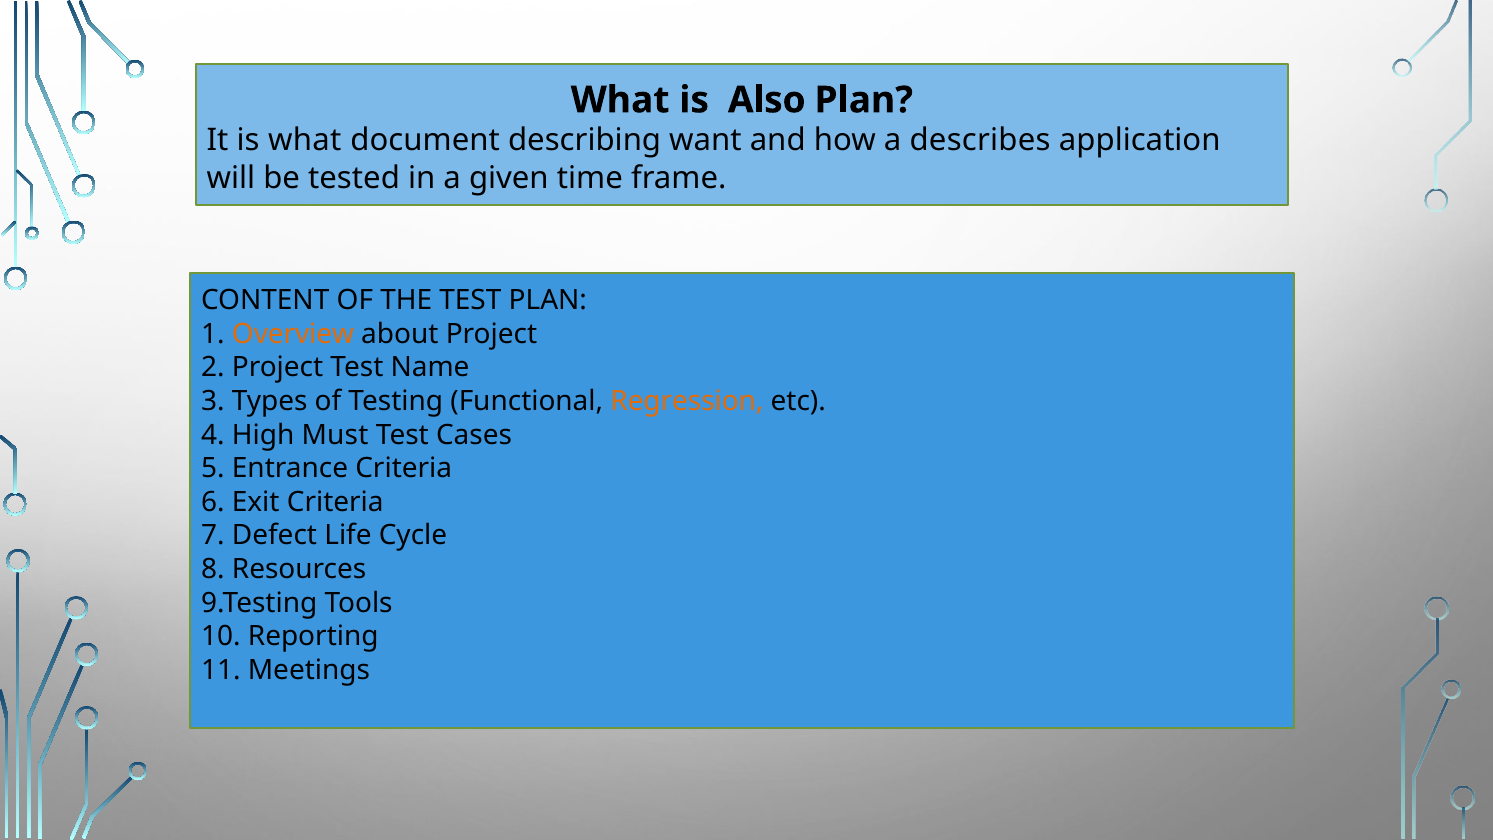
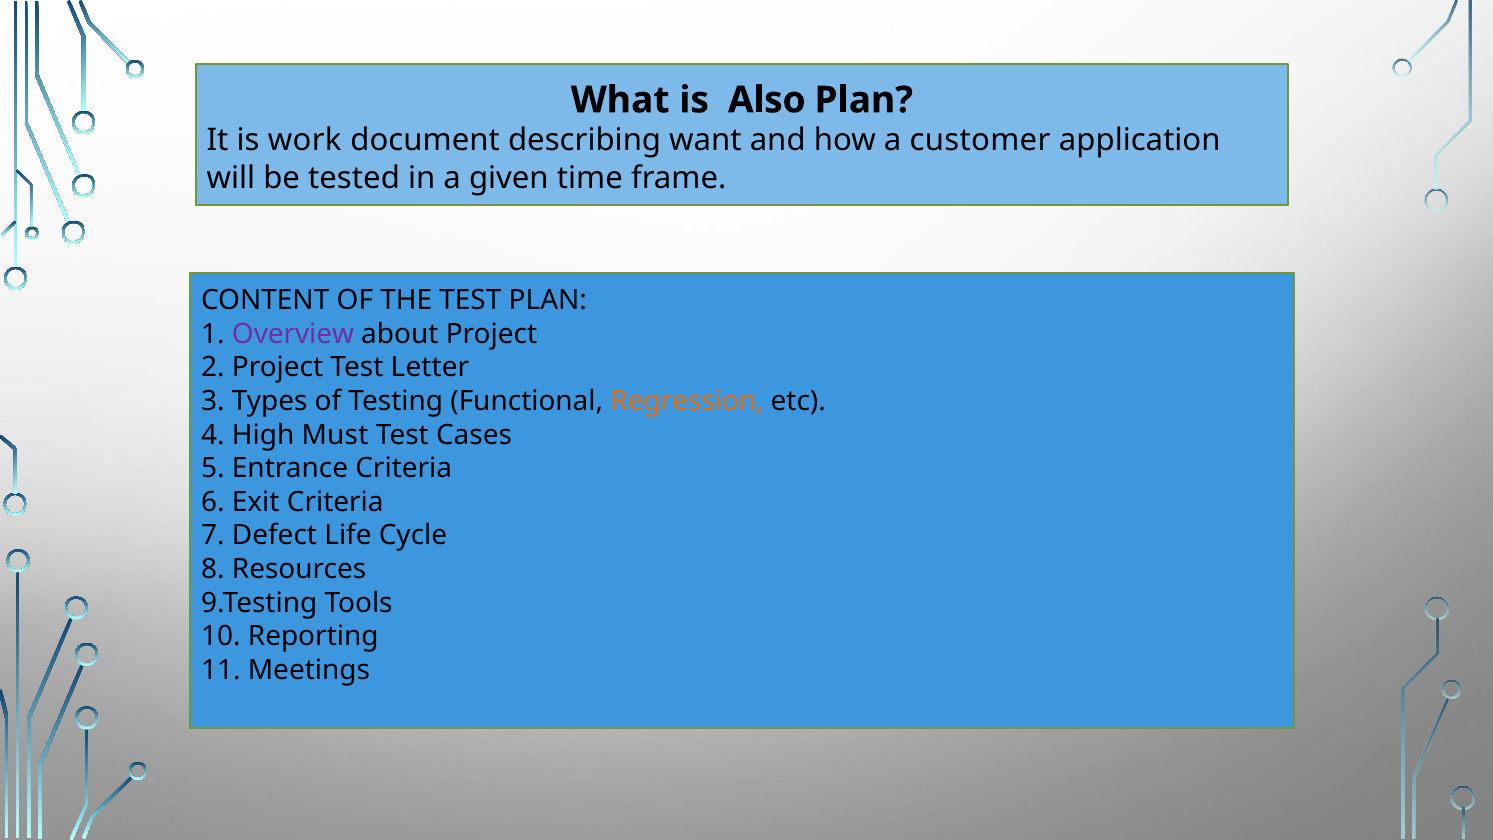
is what: what -> work (305, 141)
describes: describes -> customer (980, 141)
Overview colour: orange -> purple (293, 334)
Name: Name -> Letter (430, 368)
